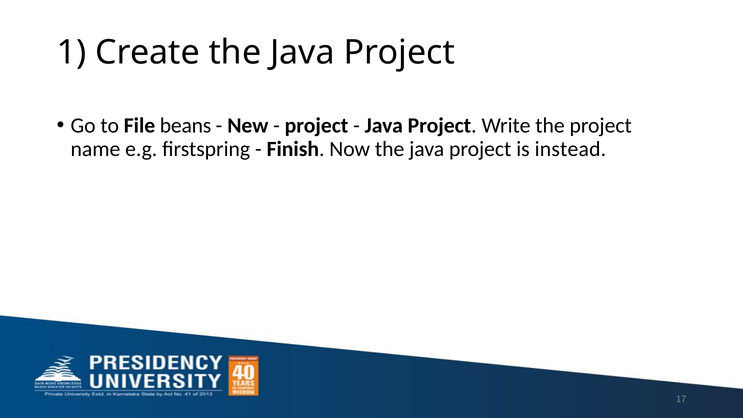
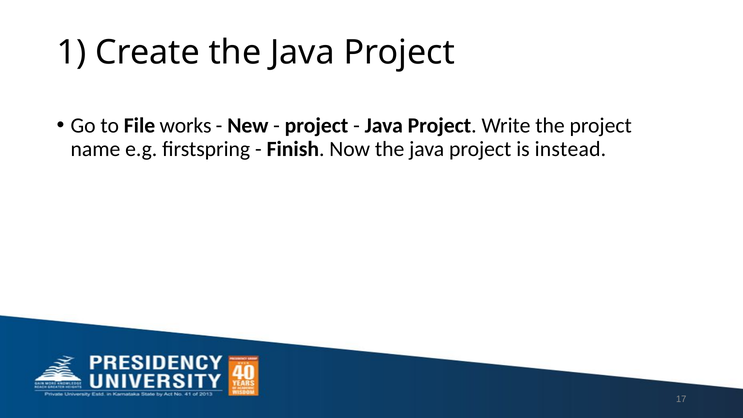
beans: beans -> works (186, 126)
